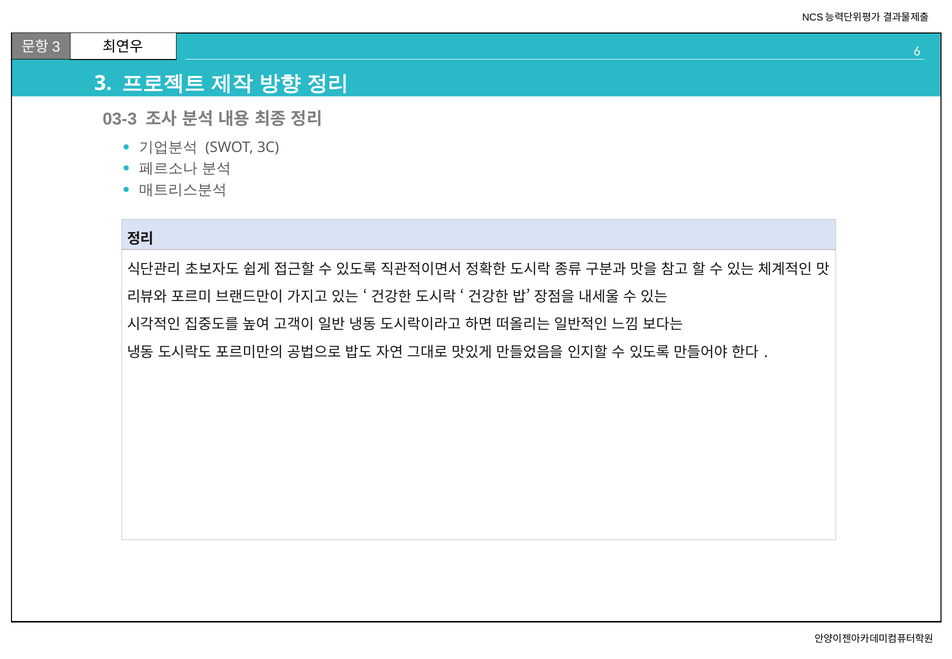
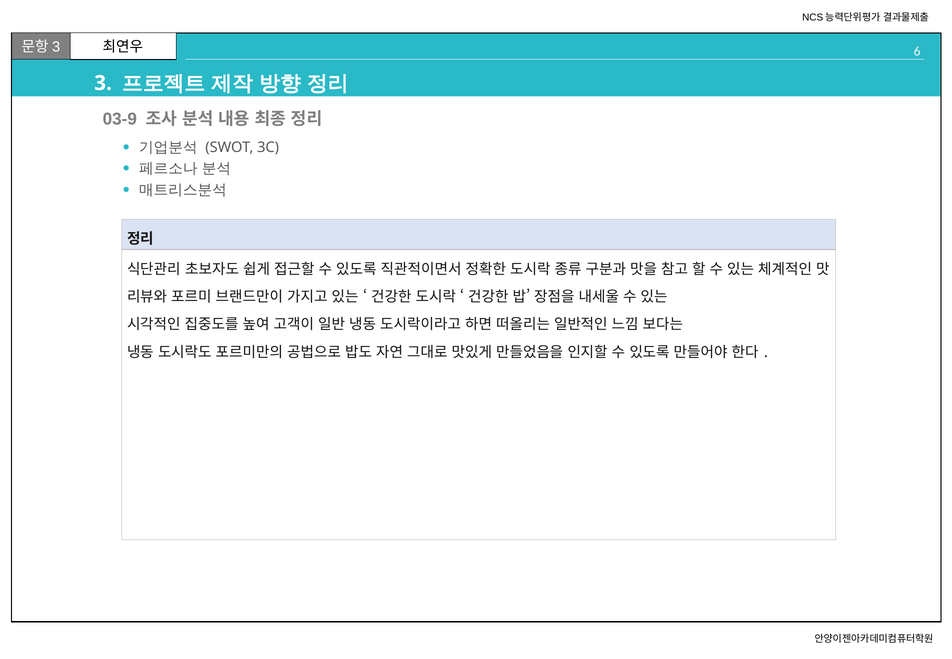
03-3: 03-3 -> 03-9 (120, 119)
